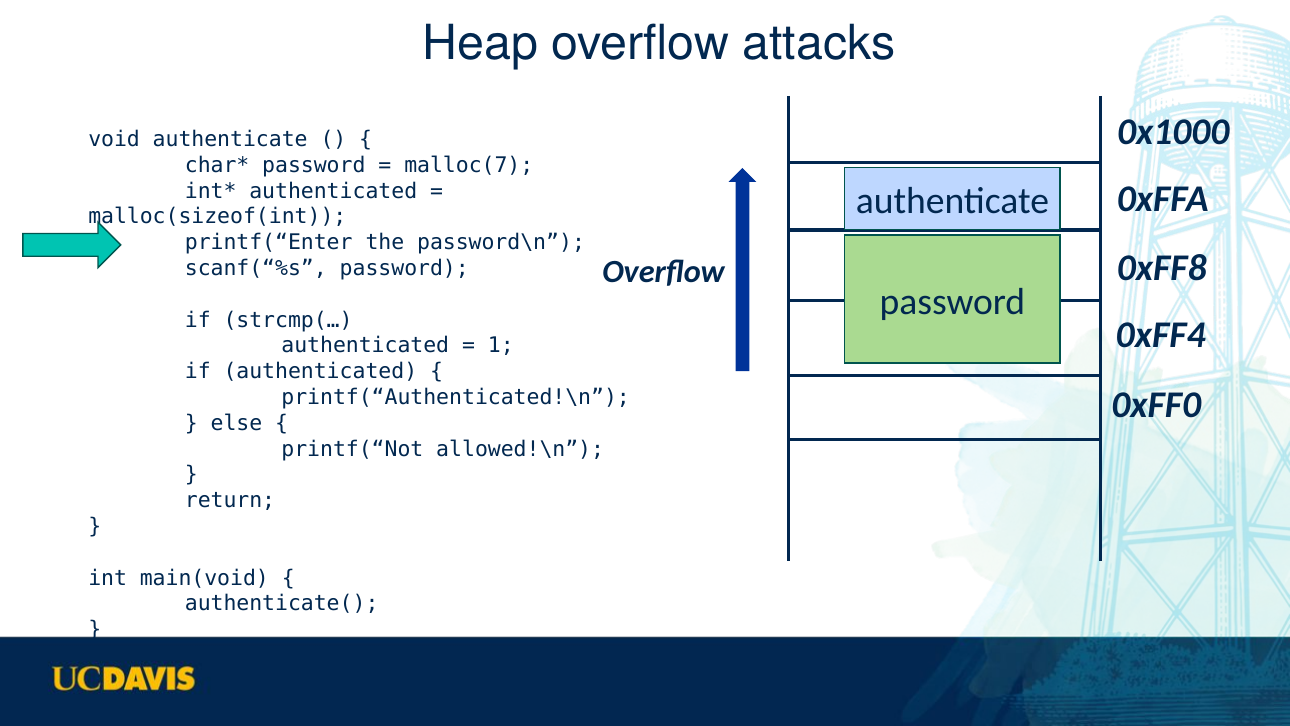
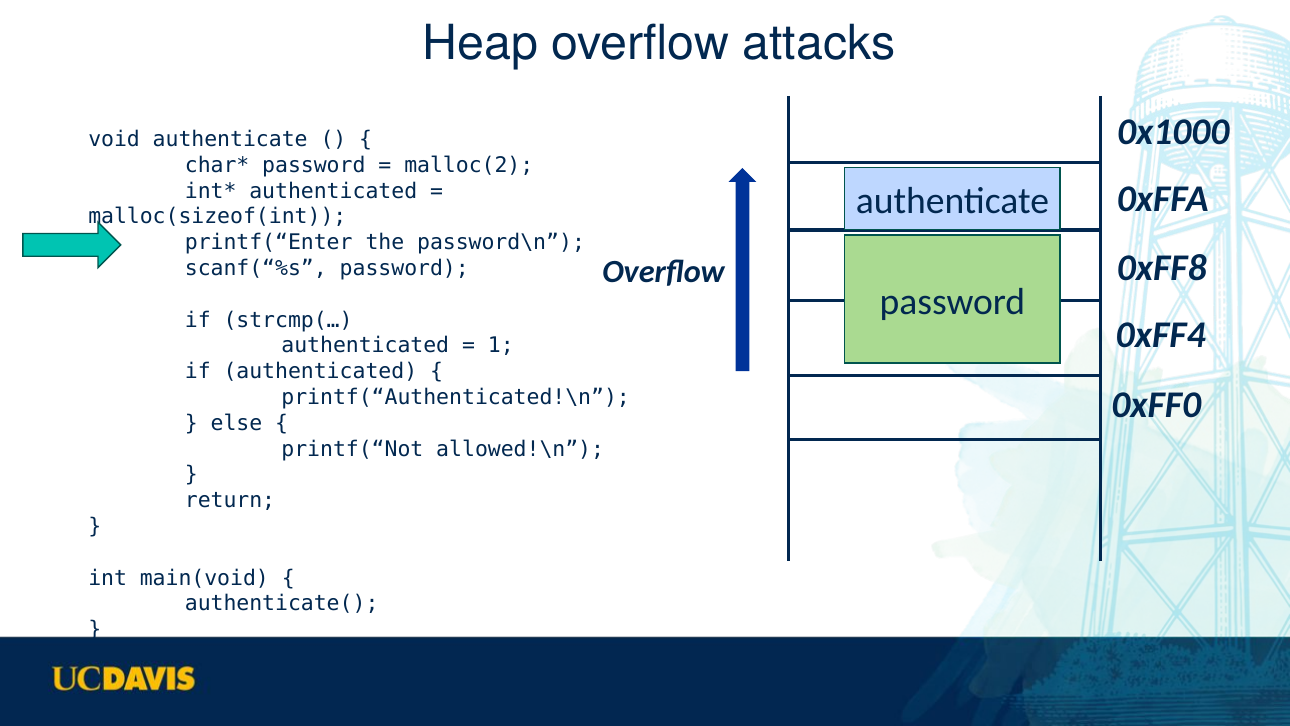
malloc(7: malloc(7 -> malloc(2 (469, 165)
